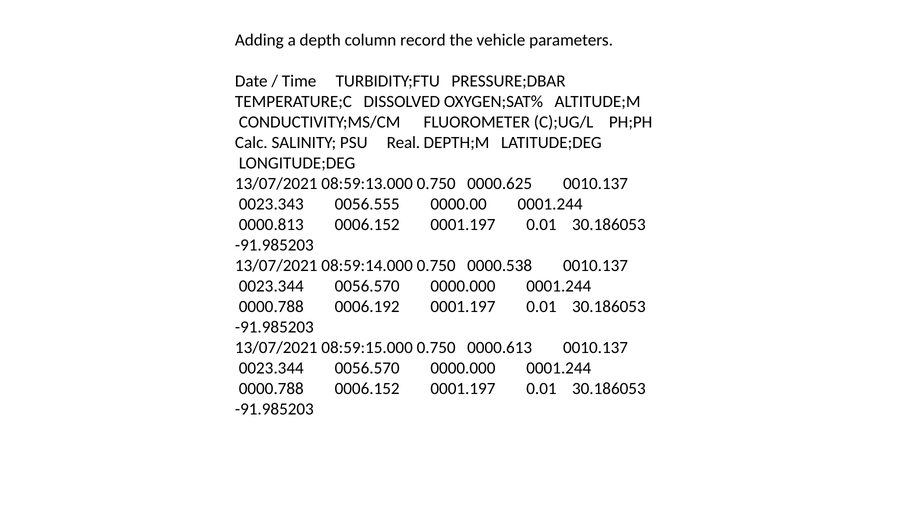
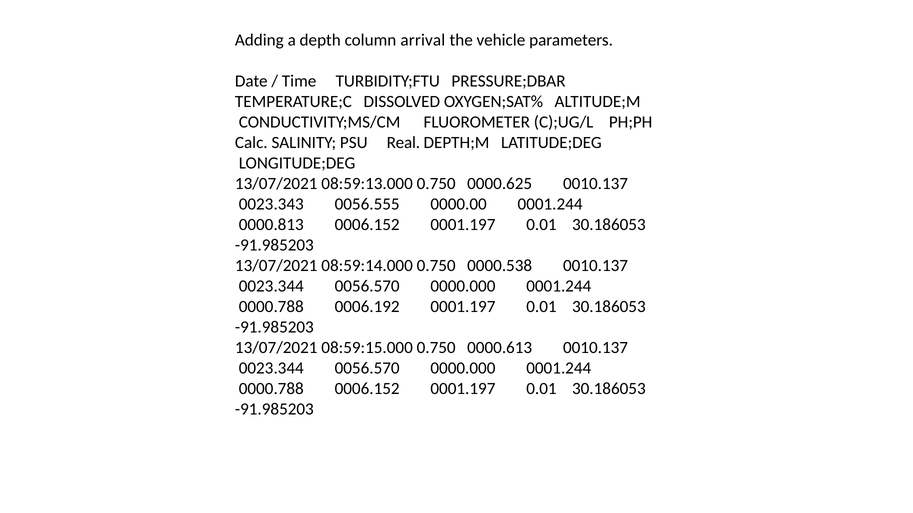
record: record -> arrival (423, 40)
